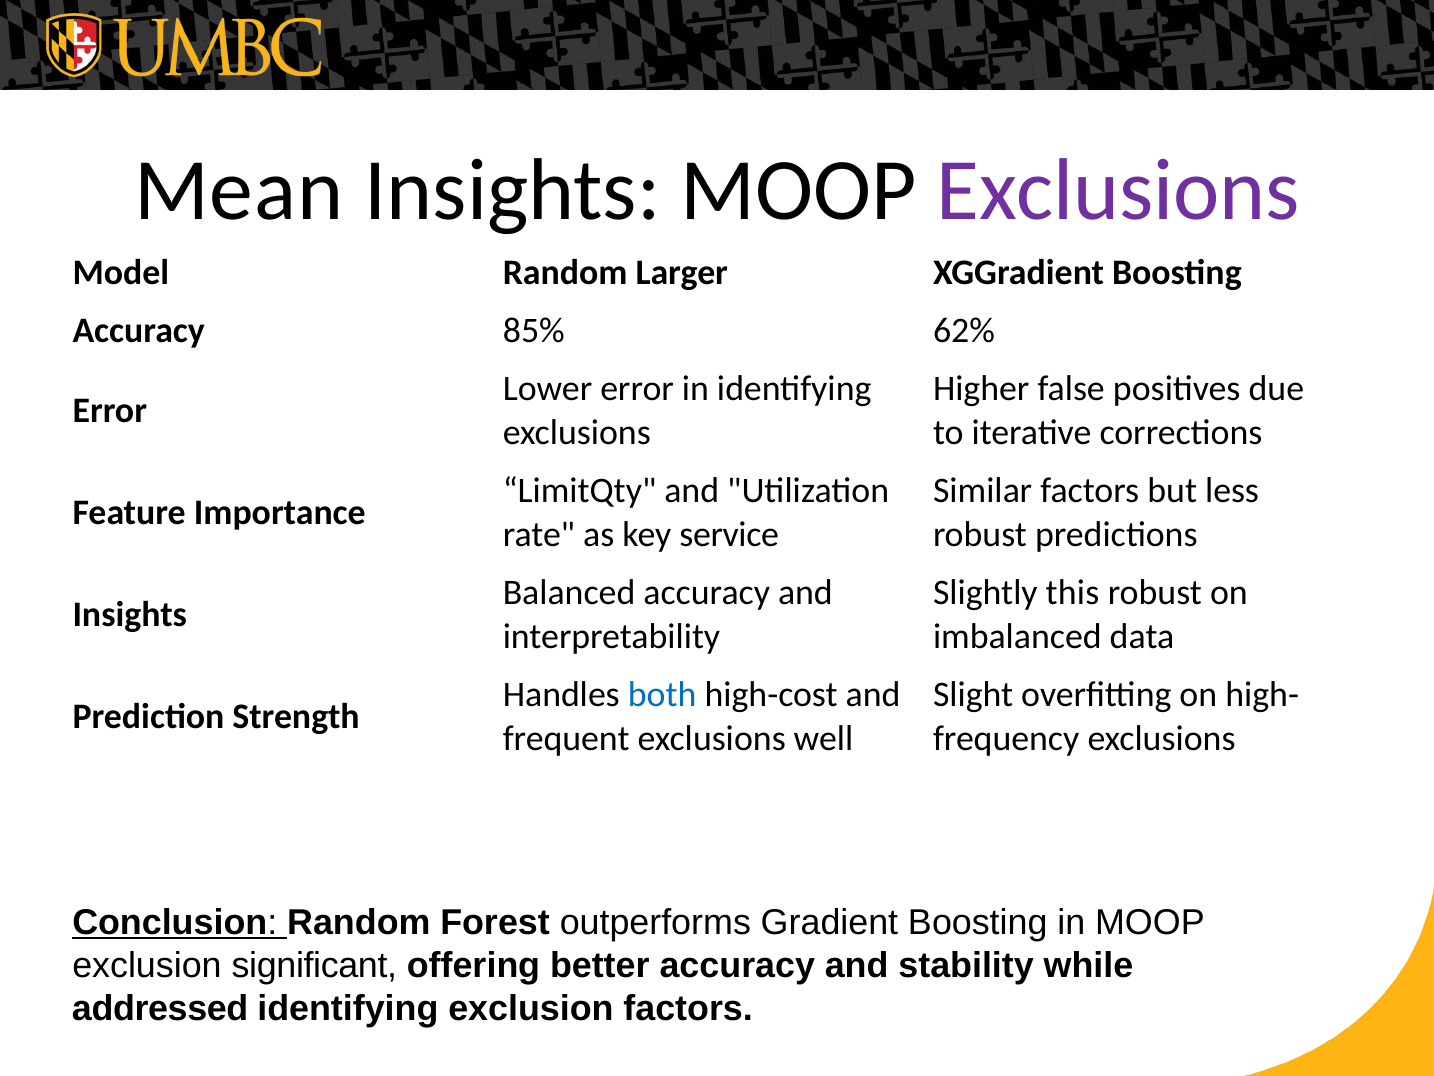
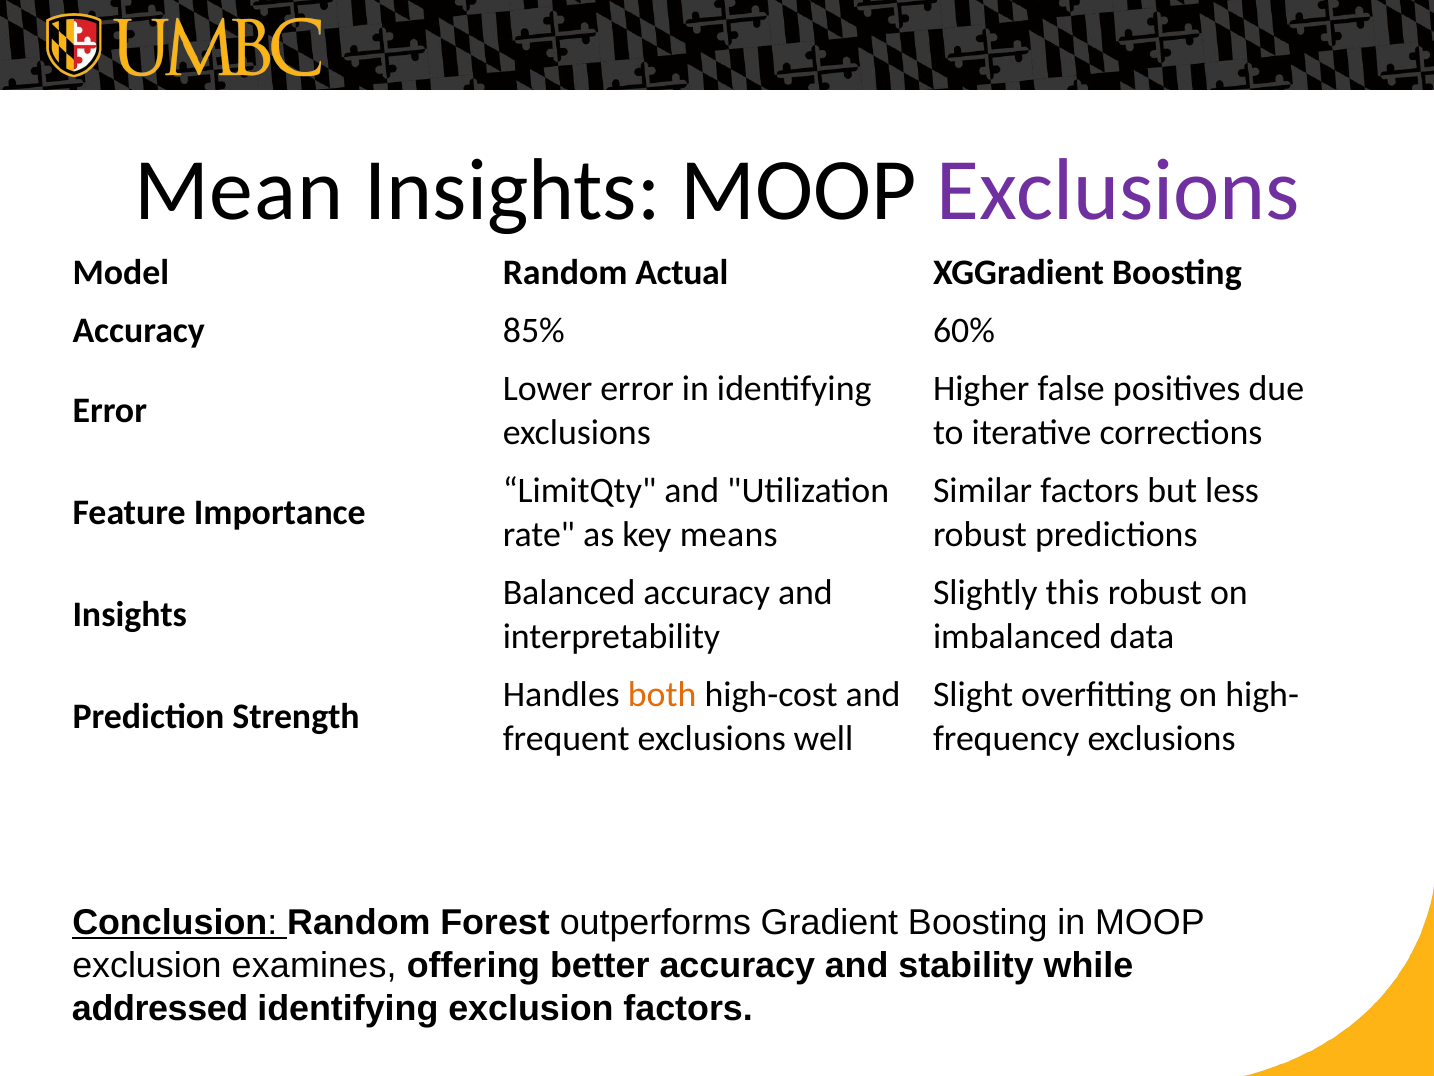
Larger: Larger -> Actual (682, 272)
62%: 62% -> 60% (964, 330)
service: service -> means (729, 534)
both colour: blue -> orange (662, 694)
significant: significant -> examines (314, 965)
